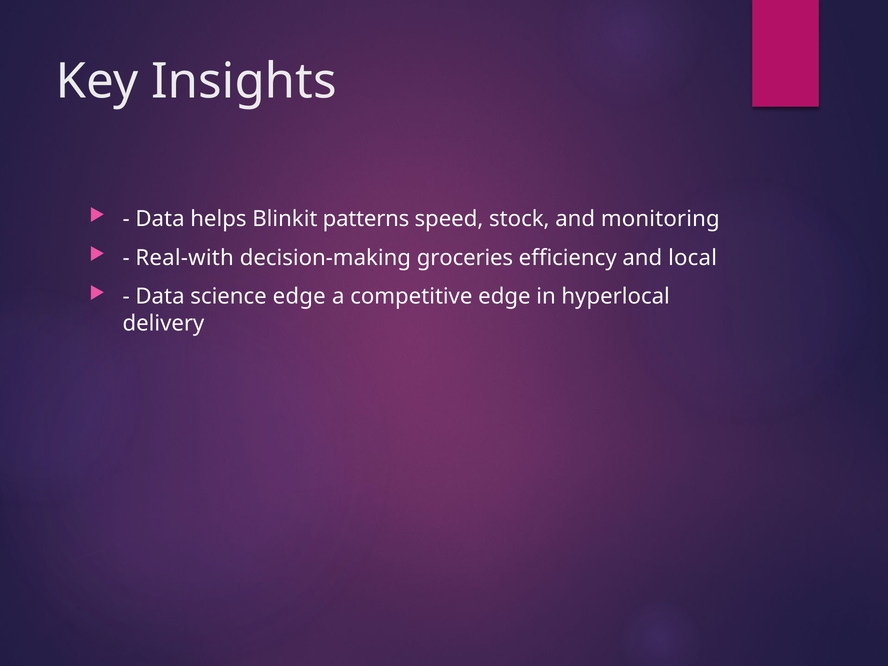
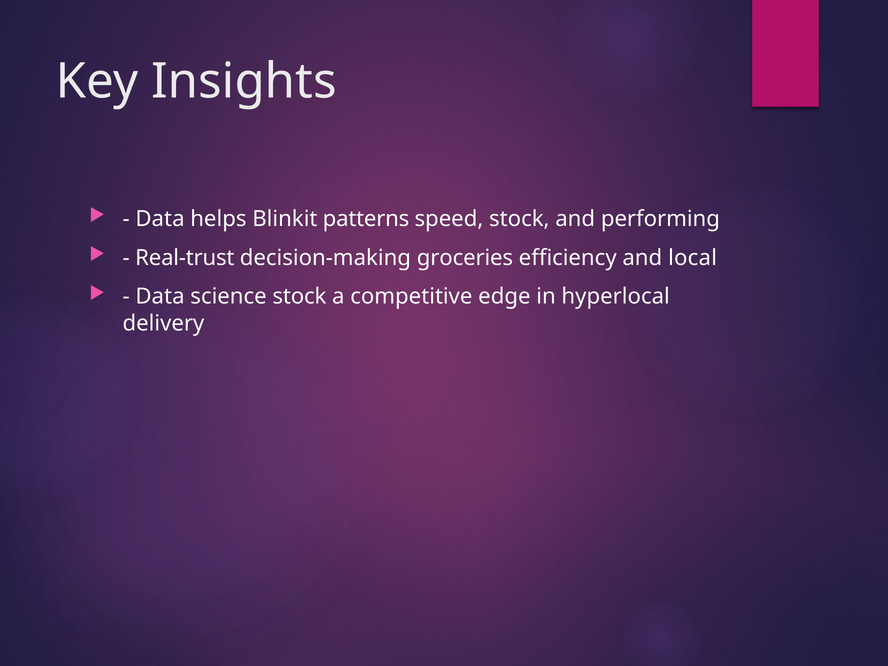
monitoring: monitoring -> performing (660, 219)
Real-with: Real-with -> Real-trust (185, 258)
science edge: edge -> stock (299, 297)
